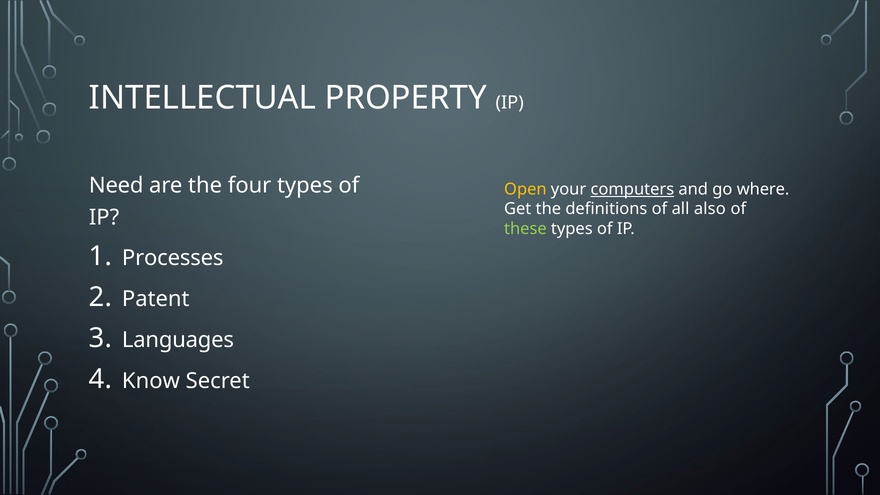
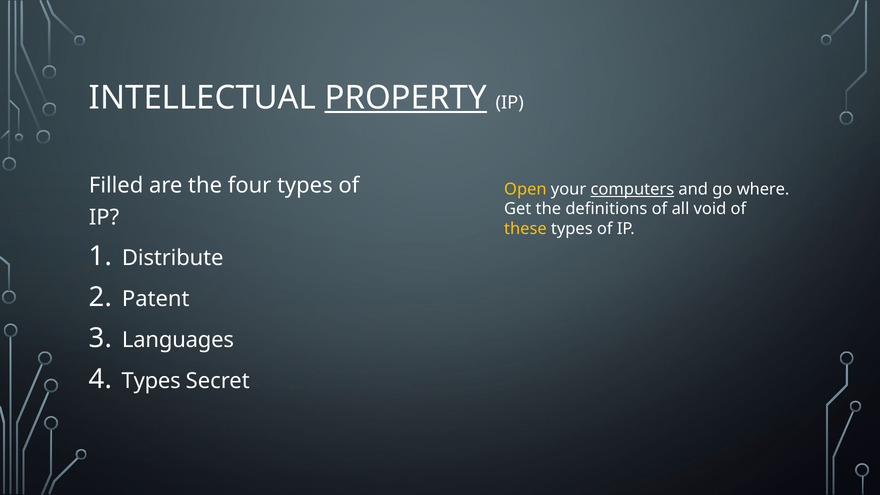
PROPERTY underline: none -> present (406, 98)
Need: Need -> Filled (116, 186)
also: also -> void (710, 209)
these colour: light green -> yellow (525, 229)
Processes: Processes -> Distribute (173, 258)
Know: Know -> Types (151, 381)
